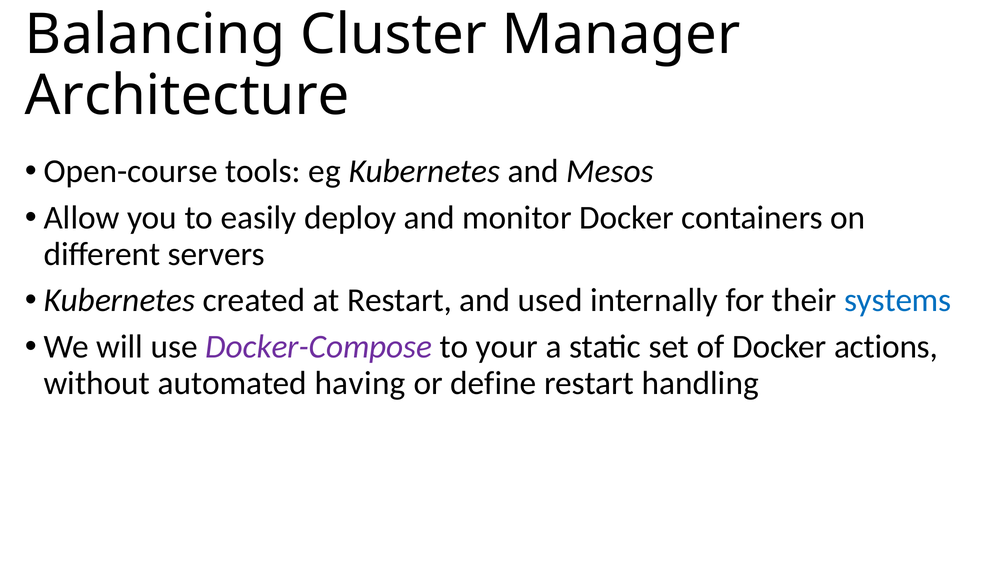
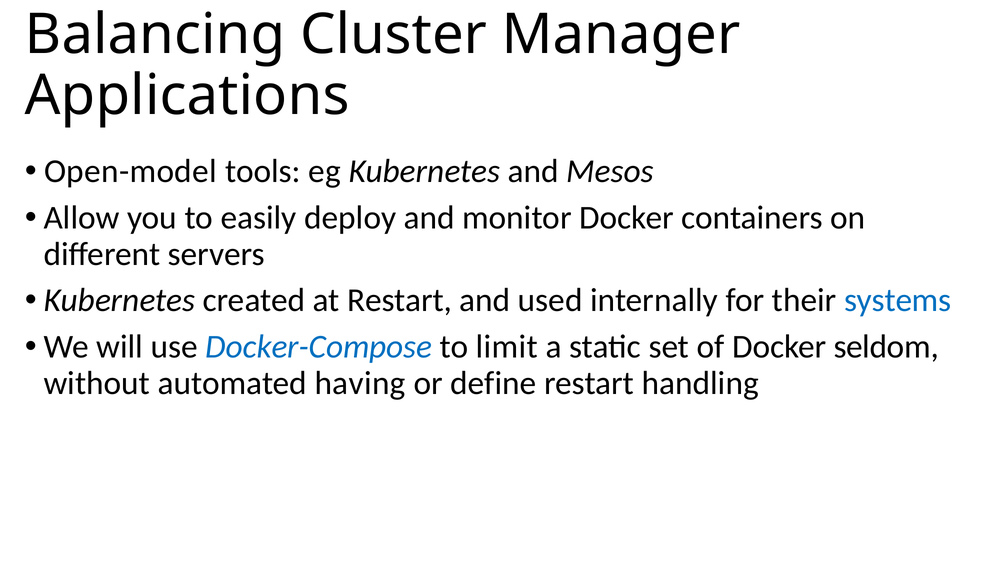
Architecture: Architecture -> Applications (187, 96)
Open-course: Open-course -> Open-model (130, 171)
Docker-Compose colour: purple -> blue (319, 347)
your: your -> limit (507, 347)
actions: actions -> seldom (886, 347)
